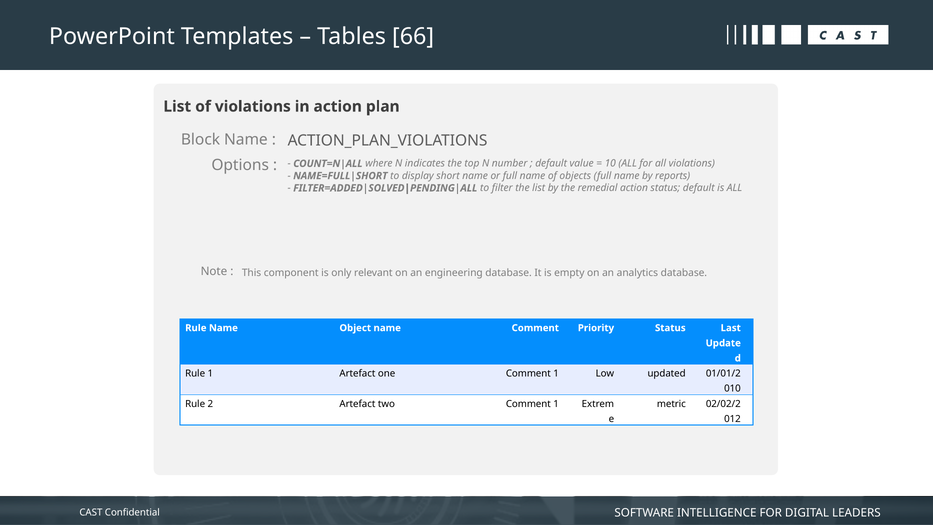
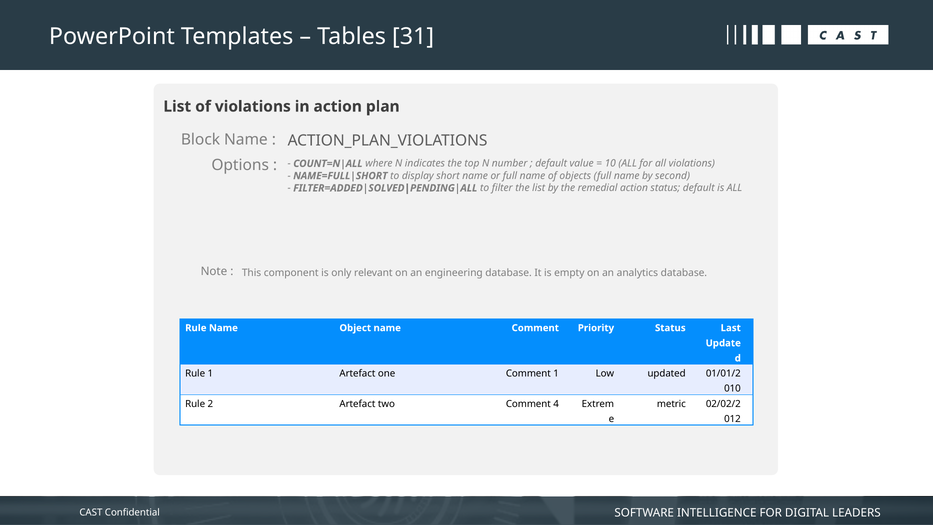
66: 66 -> 31 (413, 36)
reports: reports -> second (673, 176)
two Comment 1: 1 -> 4 (556, 404)
